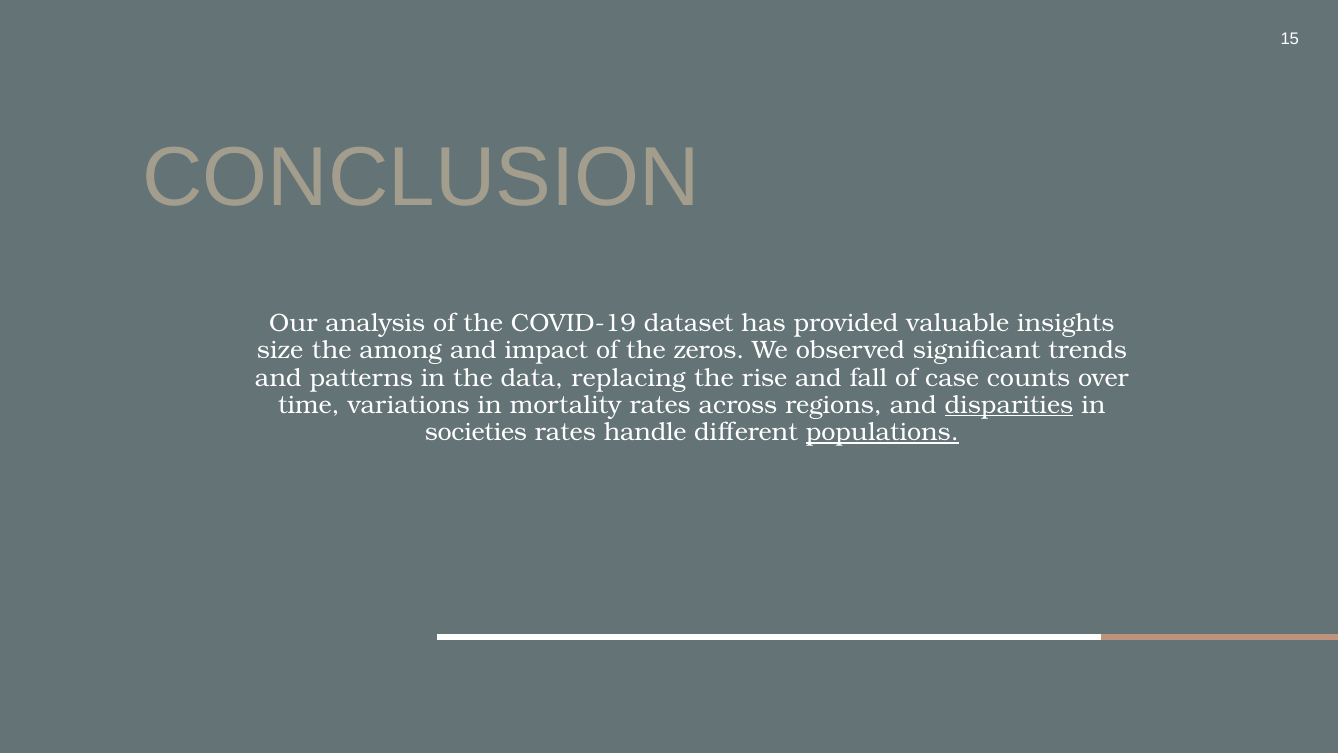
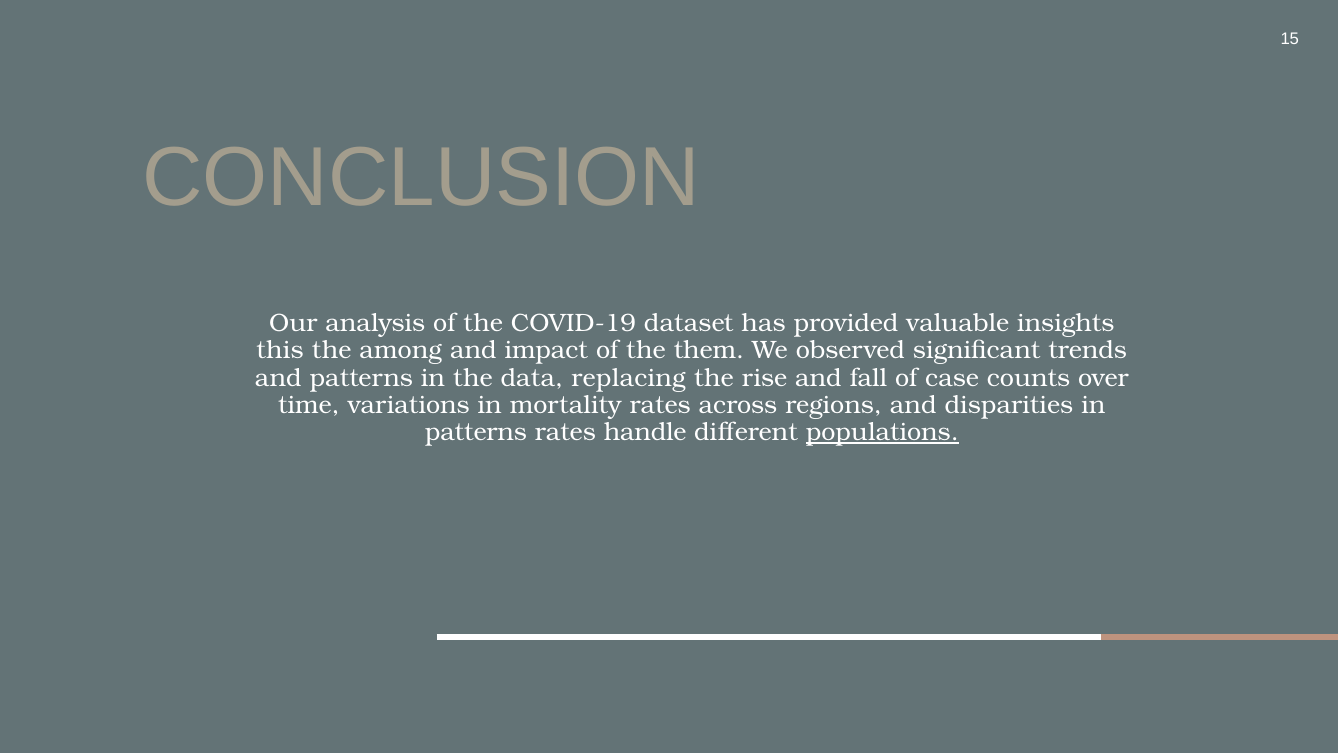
size: size -> this (280, 350)
zeros: zeros -> them (709, 350)
disparities underline: present -> none (1009, 405)
societies: societies -> patterns (476, 432)
